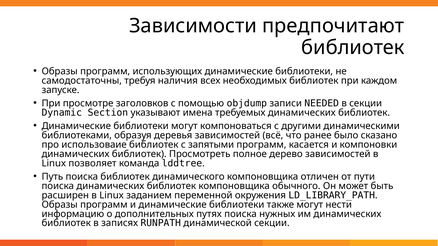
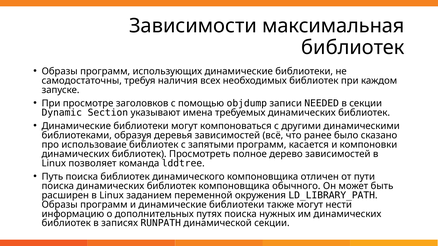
предпочитают: предпочитают -> максимальная (333, 26)
